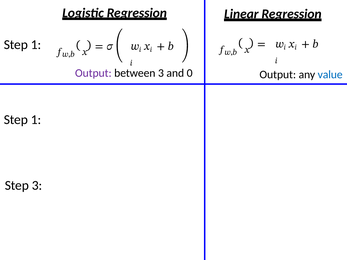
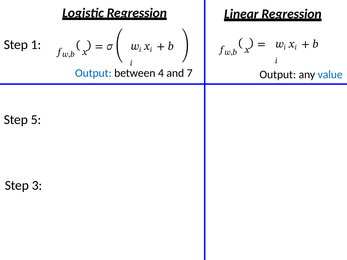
Output colour: purple -> blue (93, 73)
3: 3 -> 4 (161, 73)
0: 0 -> 7 (190, 73)
1: 1 -> 5 (36, 120)
